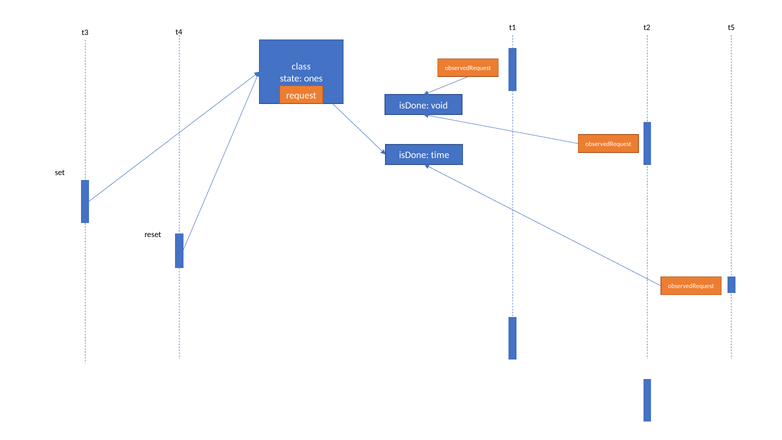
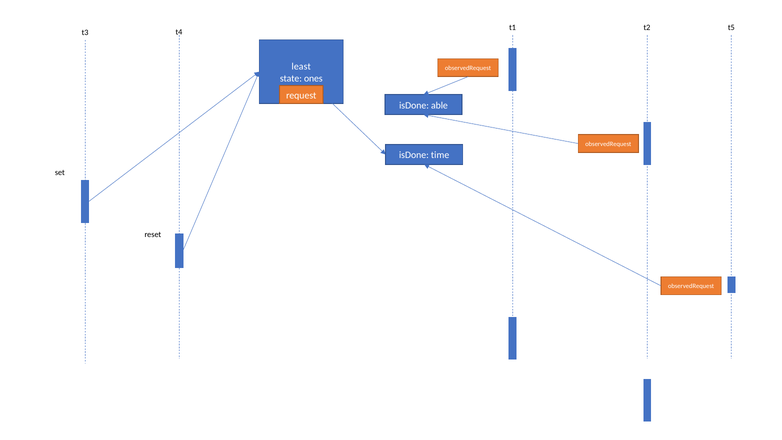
class: class -> least (301, 67)
void: void -> able (439, 105)
